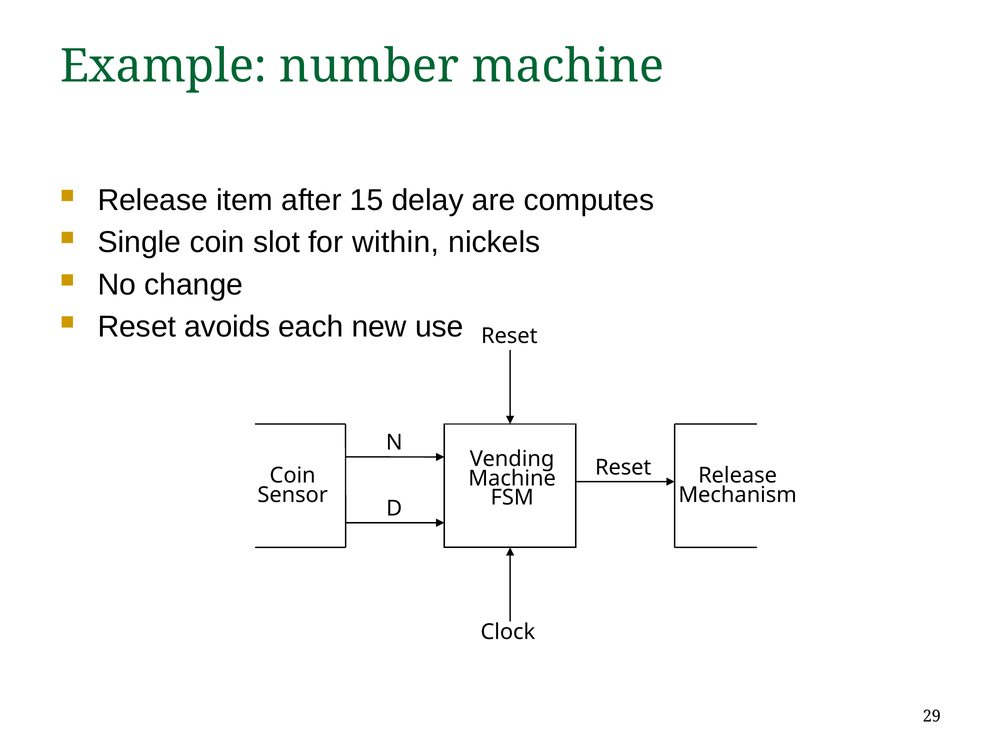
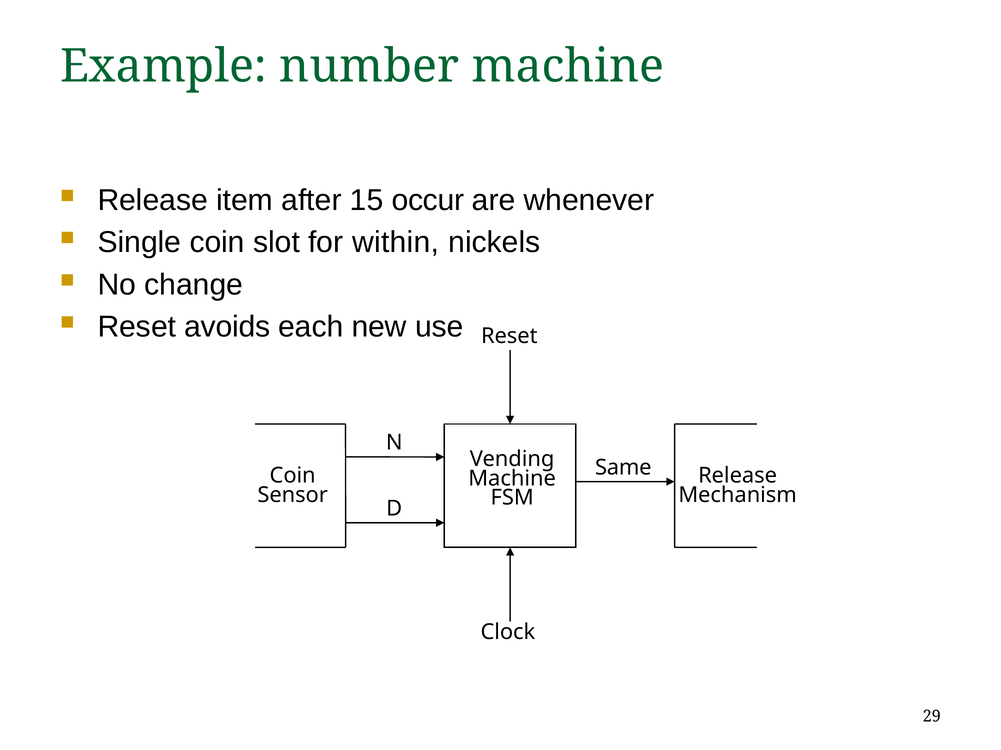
delay: delay -> occur (428, 200)
computes: computes -> whenever (589, 200)
Reset: Reset -> Same (623, 467)
